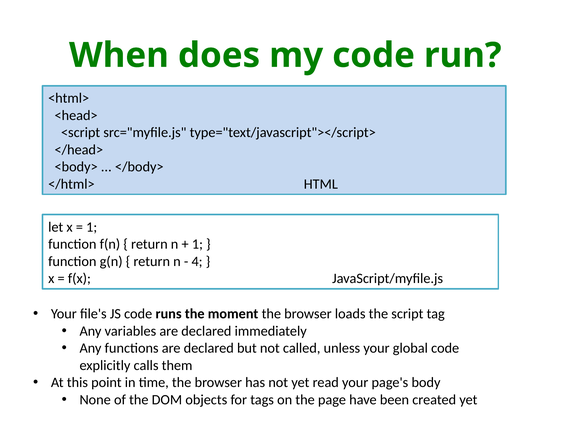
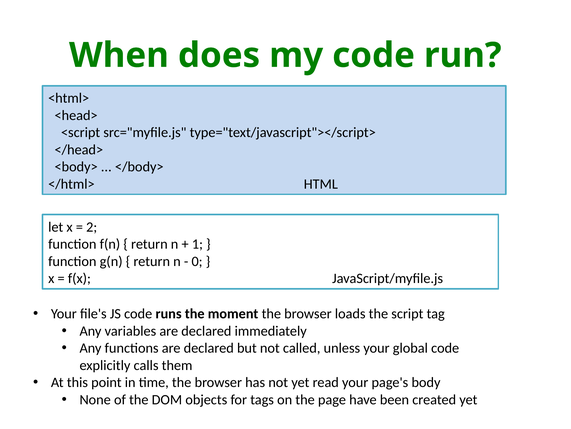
1: 1 -> 2 (92, 227)
4: 4 -> 0 (197, 261)
